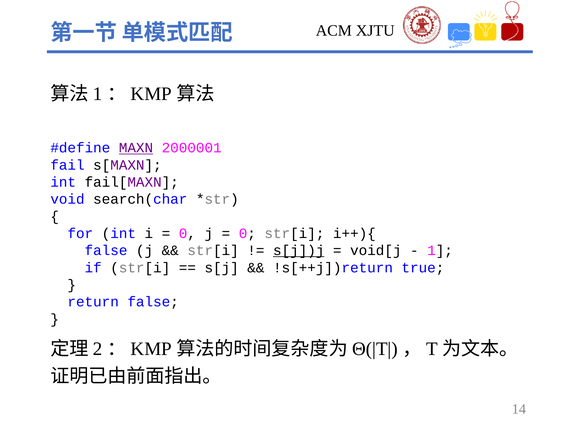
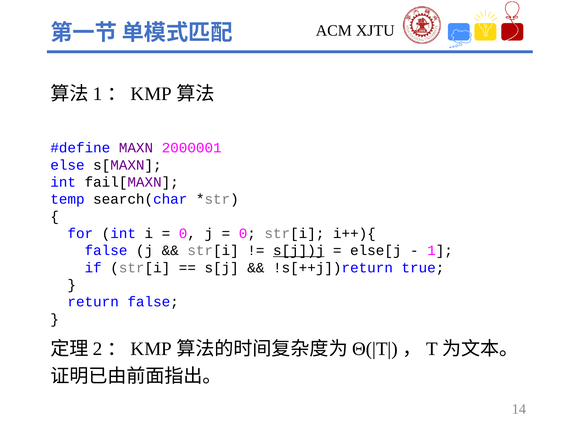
MAXN underline: present -> none (136, 148)
fail: fail -> else (67, 165)
void: void -> temp (67, 199)
void[j: void[j -> else[j (376, 251)
